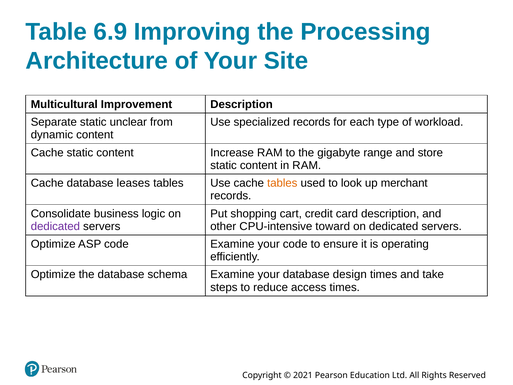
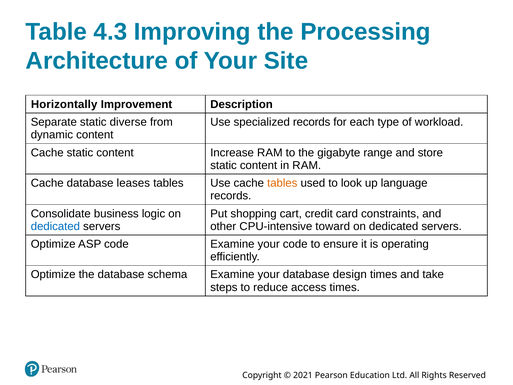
6.9: 6.9 -> 4.3 (110, 32)
Multicultural: Multicultural -> Horizontally (64, 104)
unclear: unclear -> diverse (128, 122)
merchant: merchant -> language (404, 183)
card description: description -> constraints (390, 213)
dedicated colour: purple -> blue (55, 226)
